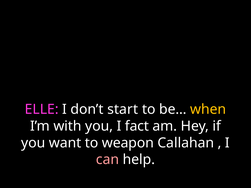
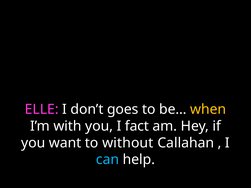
start: start -> goes (123, 110)
weapon: weapon -> without (128, 143)
can colour: pink -> light blue (108, 160)
